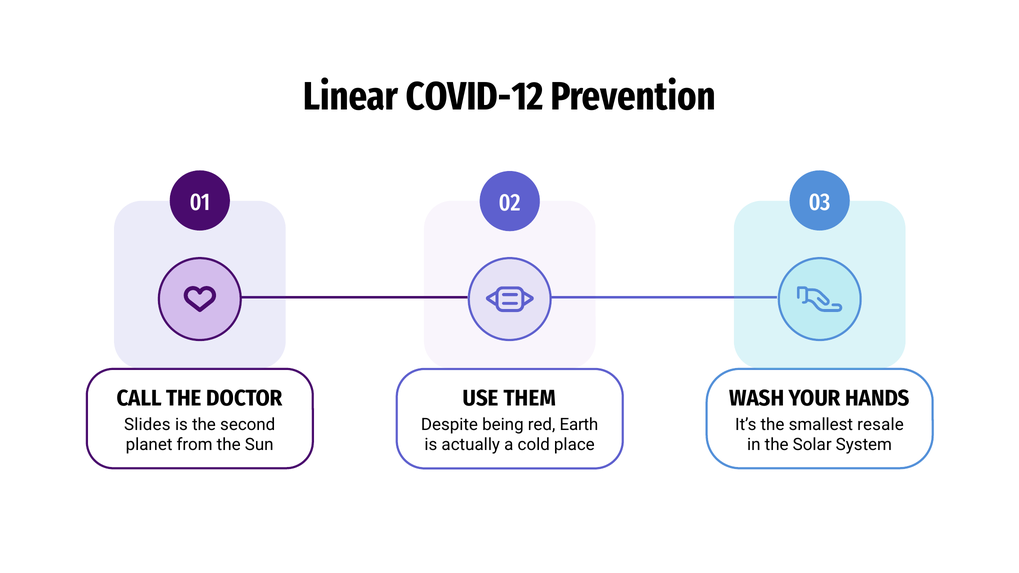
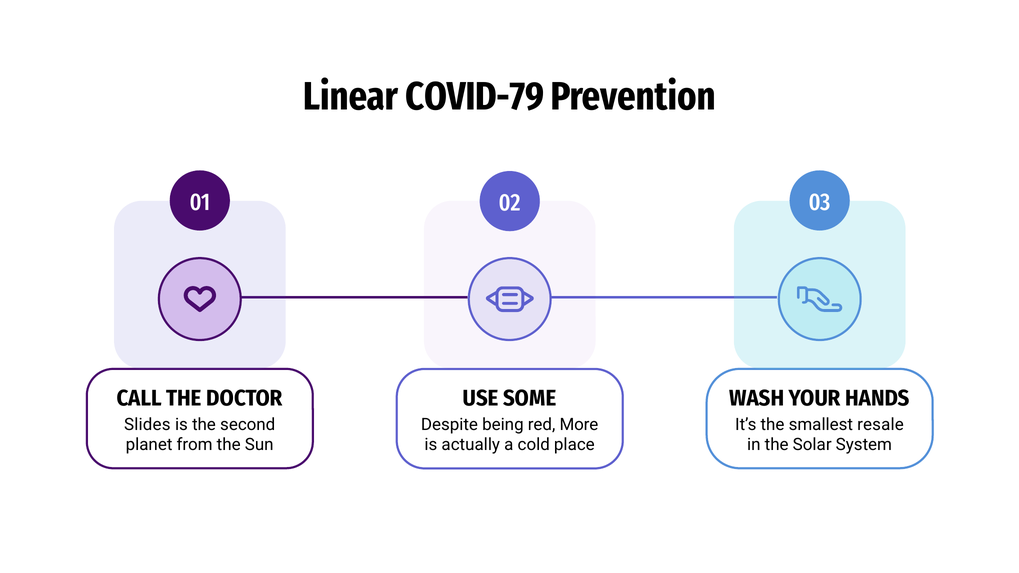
COVID-12: COVID-12 -> COVID-79 (475, 97)
THEM: THEM -> SOME (530, 398)
Earth: Earth -> More (579, 425)
